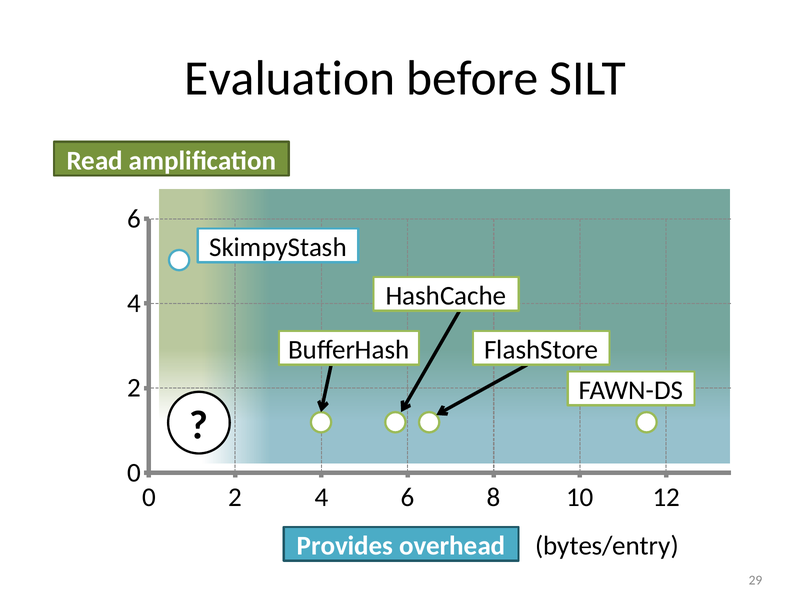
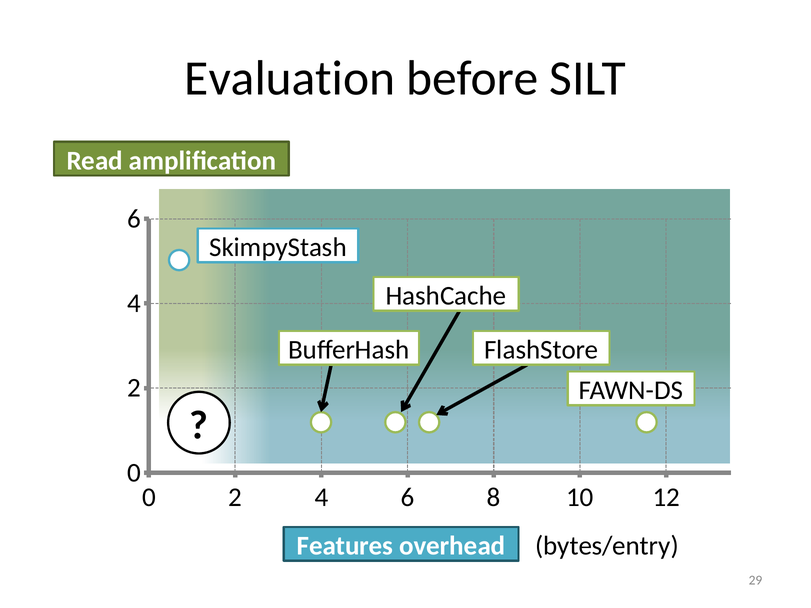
Provides: Provides -> Features (345, 546)
